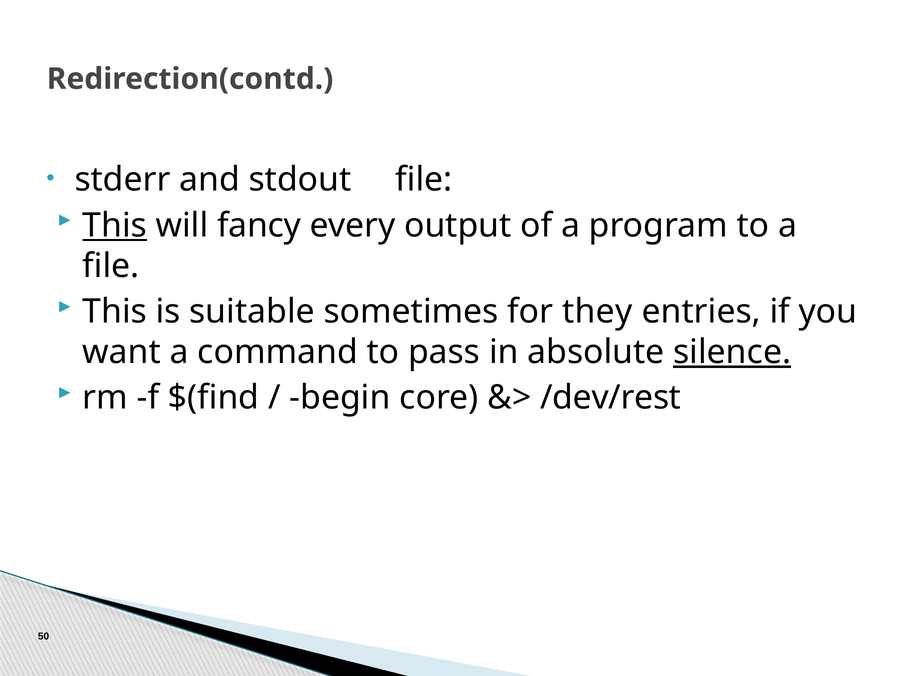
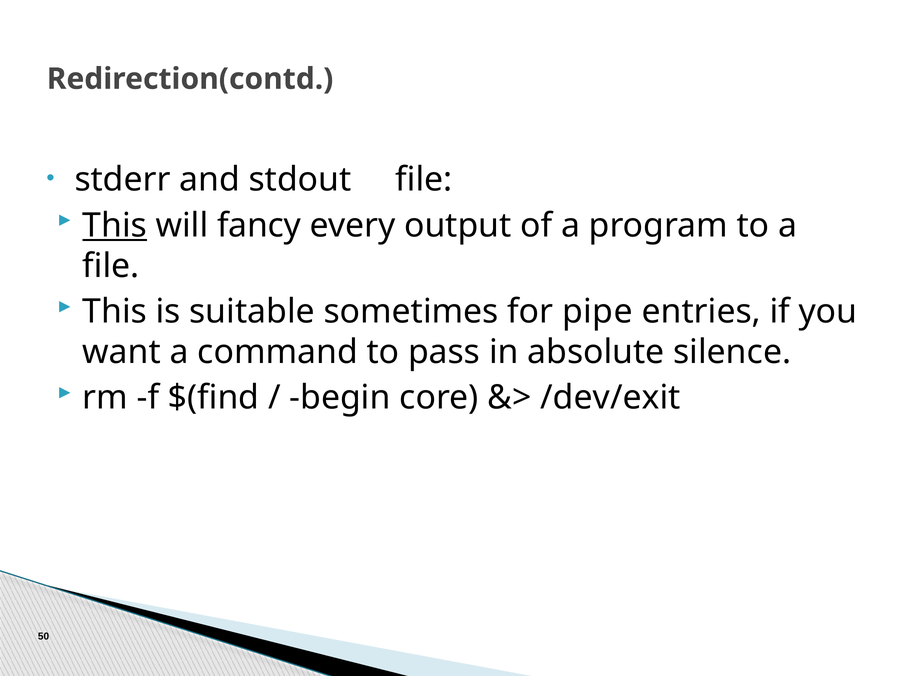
they: they -> pipe (597, 312)
silence underline: present -> none (732, 352)
/dev/rest: /dev/rest -> /dev/exit (610, 398)
